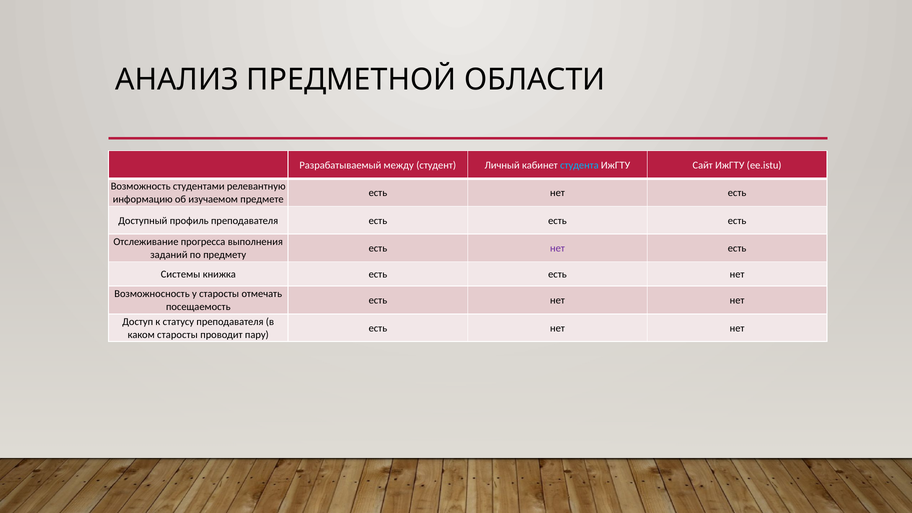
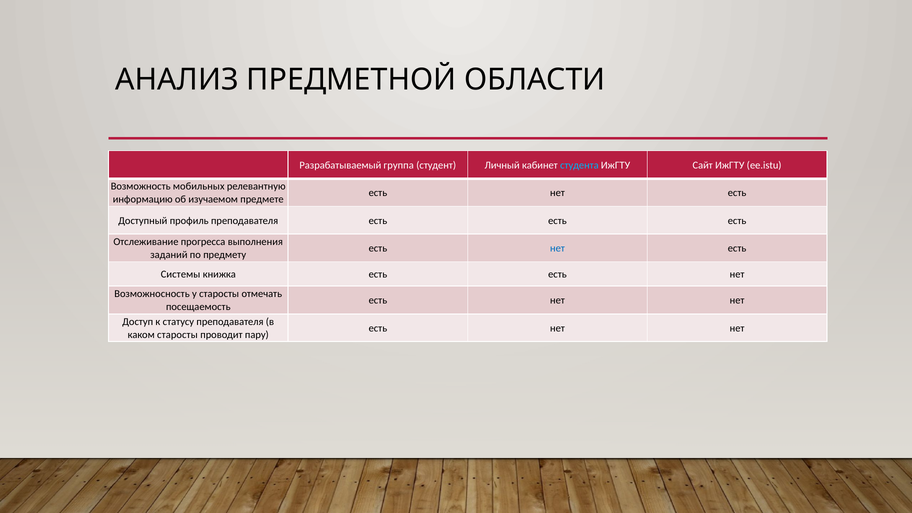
между: между -> группа (399, 165)
студентами: студентами -> мобильных (199, 186)
нет colour: purple -> blue (557, 248)
